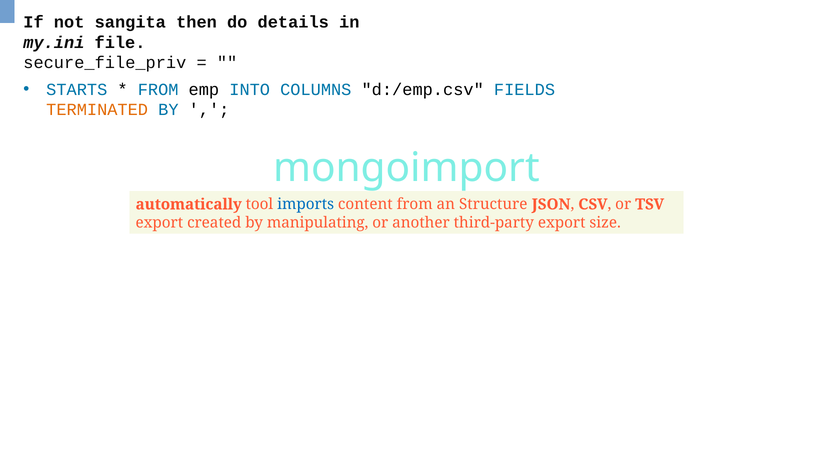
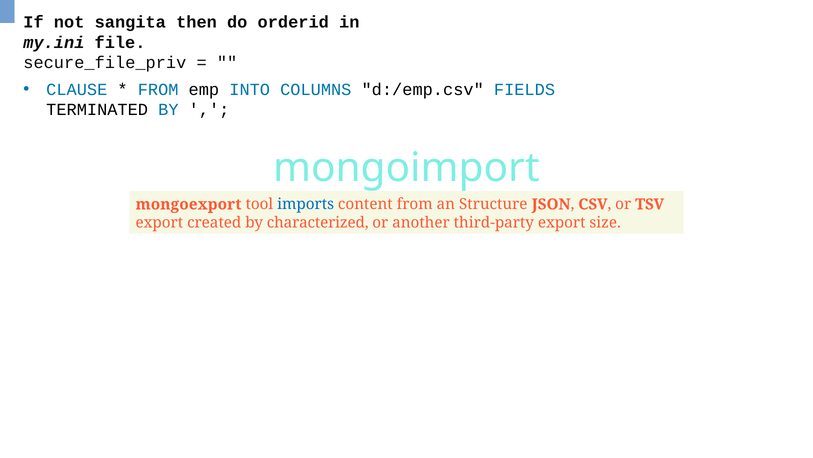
details: details -> orderid (293, 22)
STARTS: STARTS -> CLAUSE (77, 89)
TERMINATED colour: orange -> black (97, 110)
automatically: automatically -> mongoexport (189, 204)
manipulating: manipulating -> characterized (318, 222)
